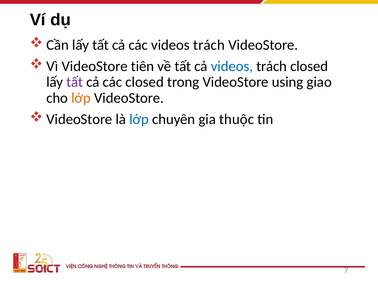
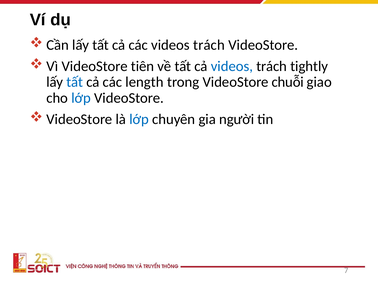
trách closed: closed -> tightly (309, 66)
tất colour: purple -> blue (75, 82)
các closed: closed -> length (145, 82)
using: using -> chuỗi (288, 82)
lớp colour: orange -> blue (81, 98)
thuộc: thuộc -> người (237, 119)
